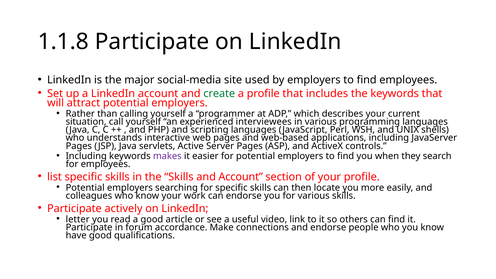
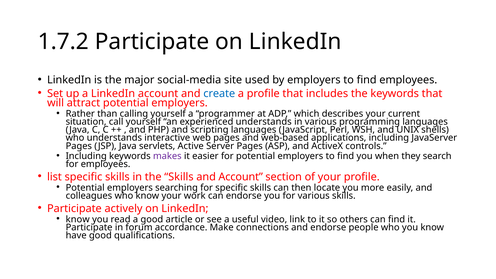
1.1.8: 1.1.8 -> 1.7.2 (63, 42)
create colour: green -> blue (219, 94)
experienced interviewees: interviewees -> understands (264, 122)
letter: letter -> know (78, 219)
